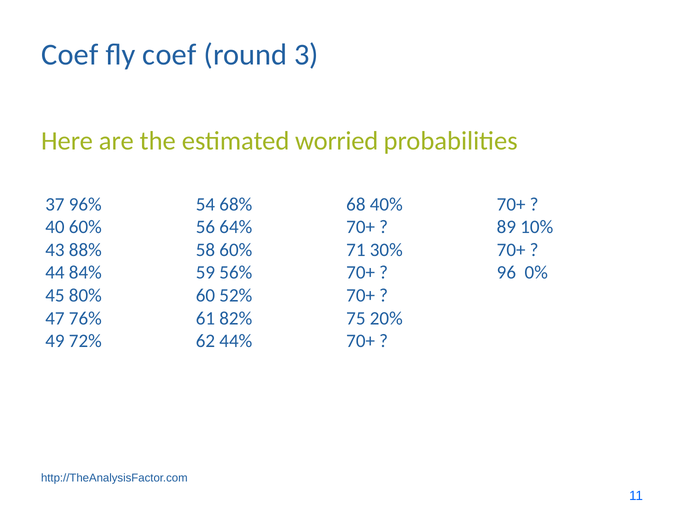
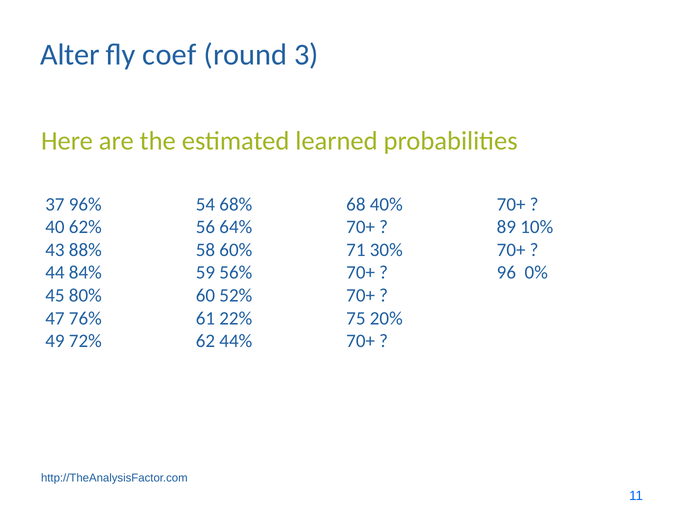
Coef: Coef -> Alter (70, 55)
worried: worried -> learned (337, 141)
40 60%: 60% -> 62% (85, 227)
82%: 82% -> 22% (236, 318)
